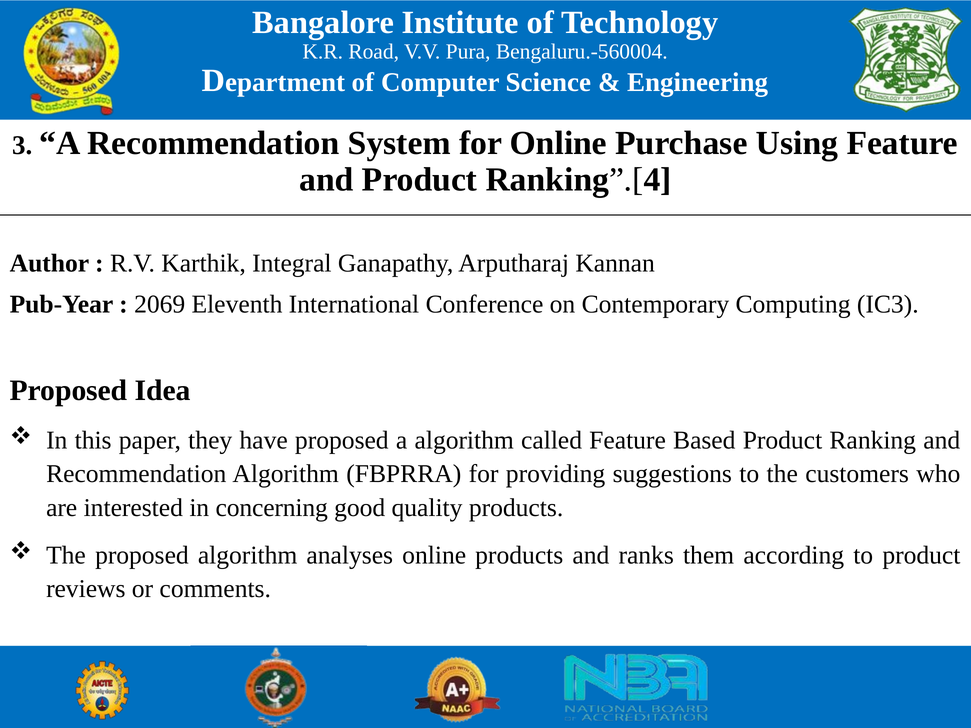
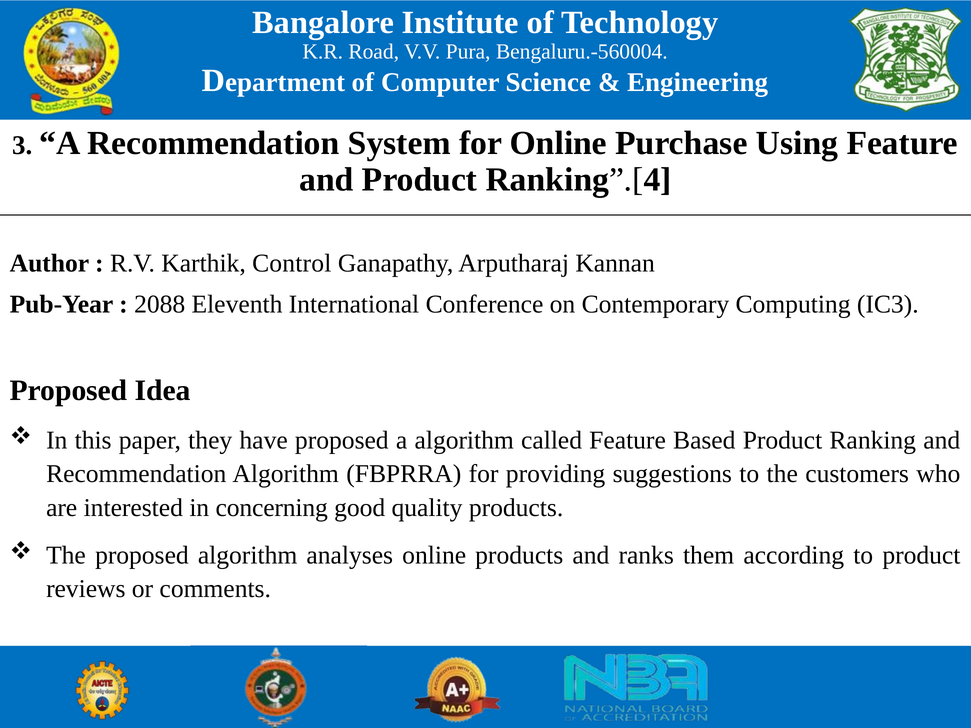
Integral: Integral -> Control (292, 263)
2069: 2069 -> 2088 (160, 305)
